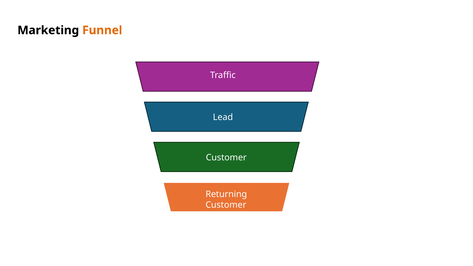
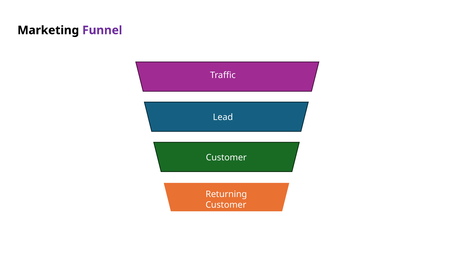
Funnel colour: orange -> purple (102, 30)
